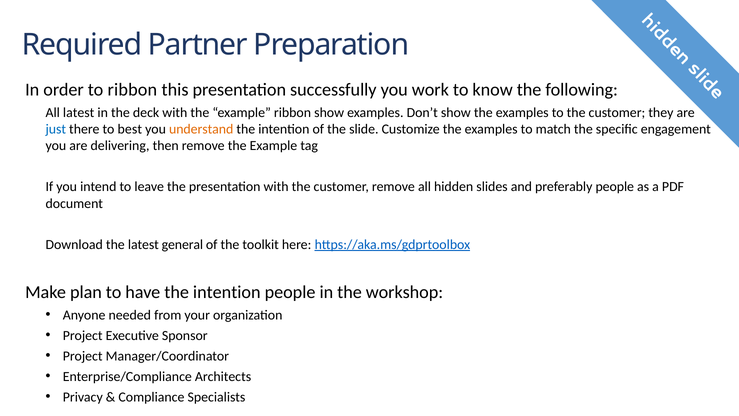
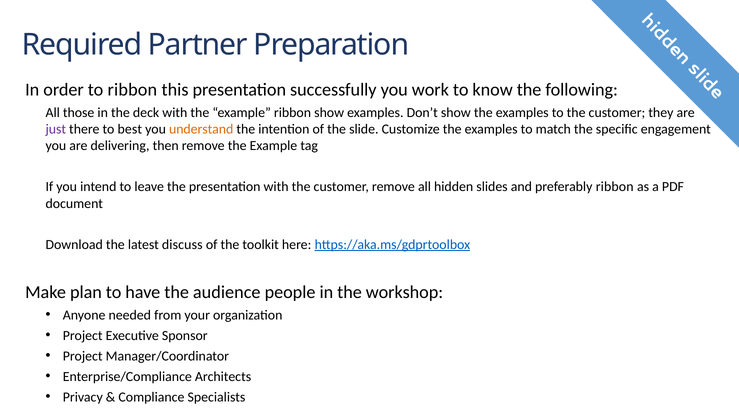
All latest: latest -> those (79, 112)
just colour: blue -> purple (56, 129)
preferably people: people -> ribbon (615, 187)
general: general -> discuss (182, 244)
have the intention: intention -> audience (227, 292)
